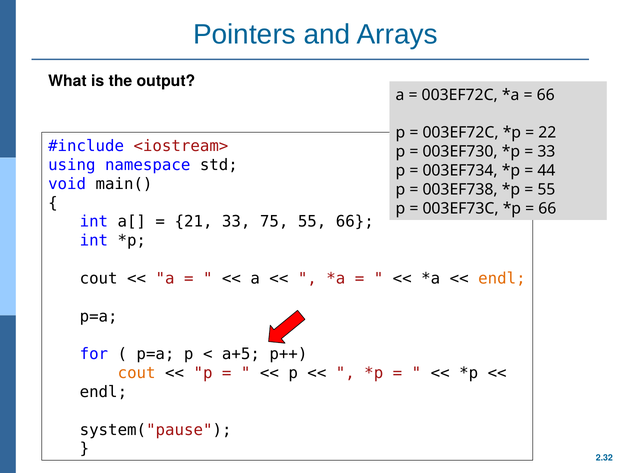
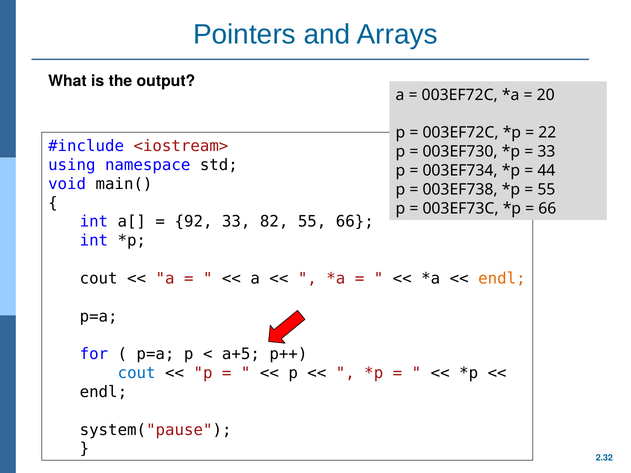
66: 66 -> 20 (546, 95)
21: 21 -> 92 (194, 222)
75: 75 -> 82 (274, 222)
cout colour: orange -> blue (137, 373)
